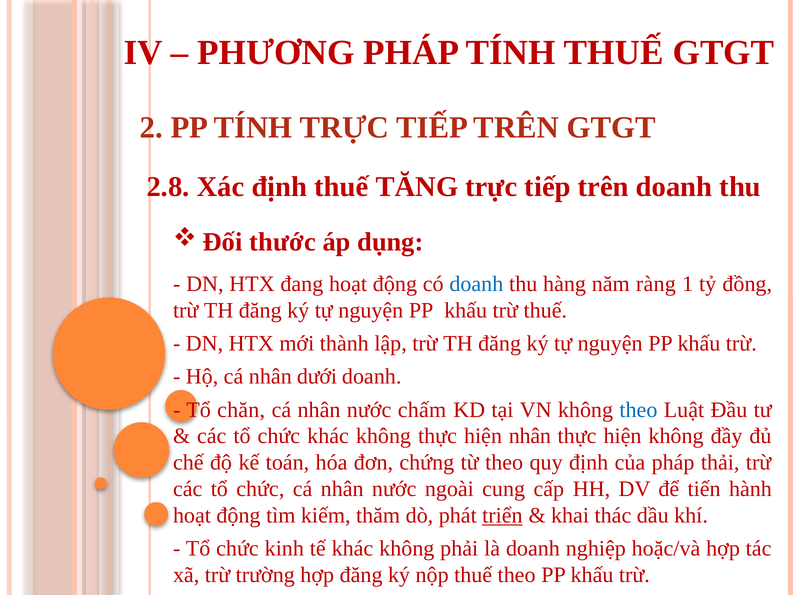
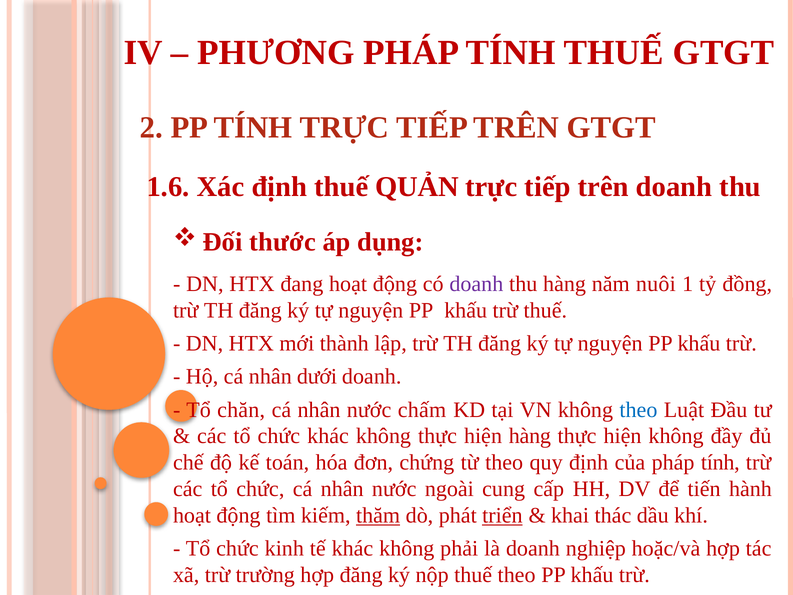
2.8: 2.8 -> 1.6 (168, 187)
TĂNG: TĂNG -> QUẢN (417, 187)
doanh colour: blue -> purple (476, 284)
ràng: ràng -> nuôi (656, 284)
hiện nhân: nhân -> hàng (530, 436)
của pháp thải: thải -> tính (720, 462)
thăm underline: none -> present (378, 515)
